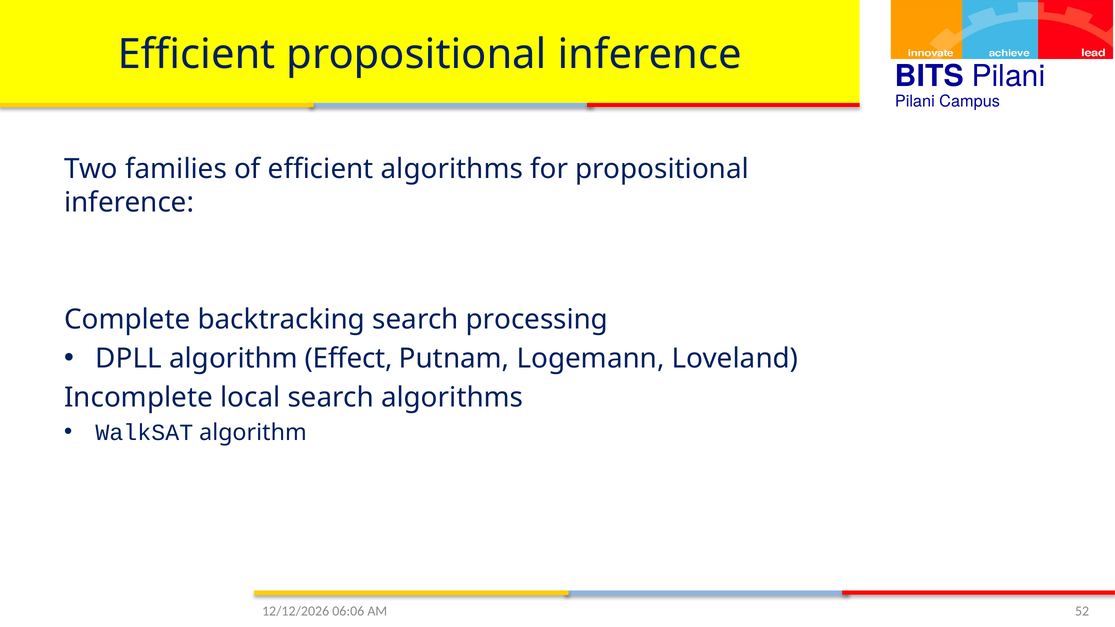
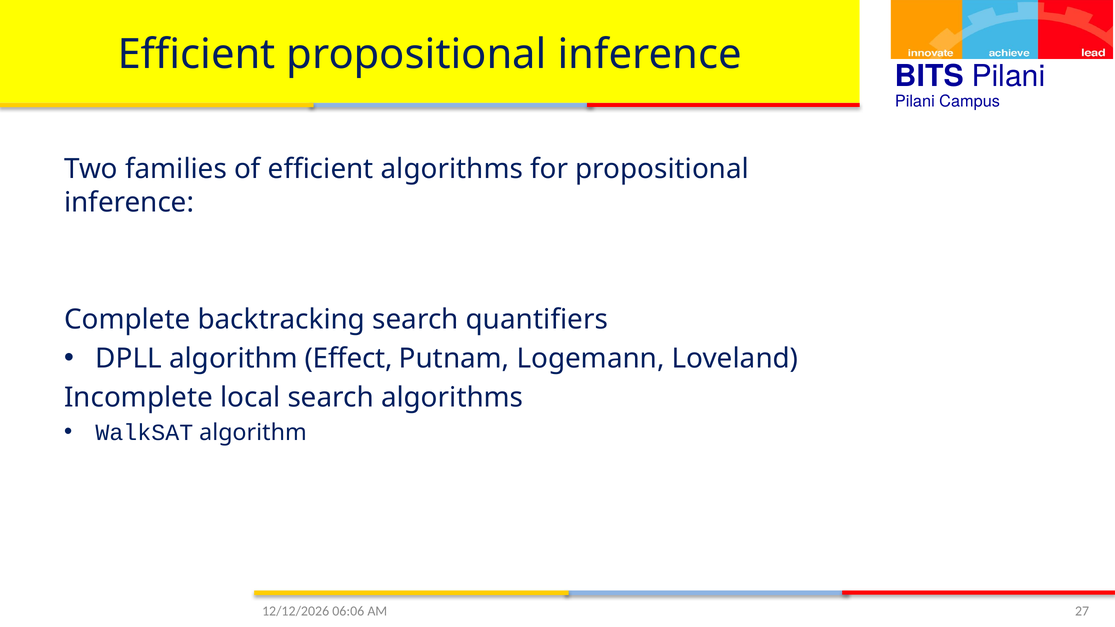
processing: processing -> quantifiers (537, 320)
52: 52 -> 27 (1082, 611)
